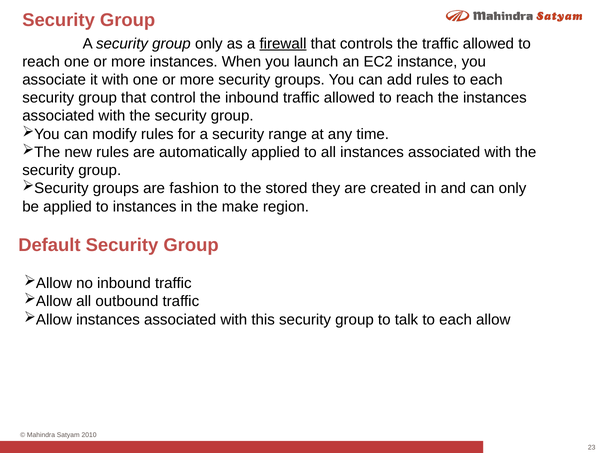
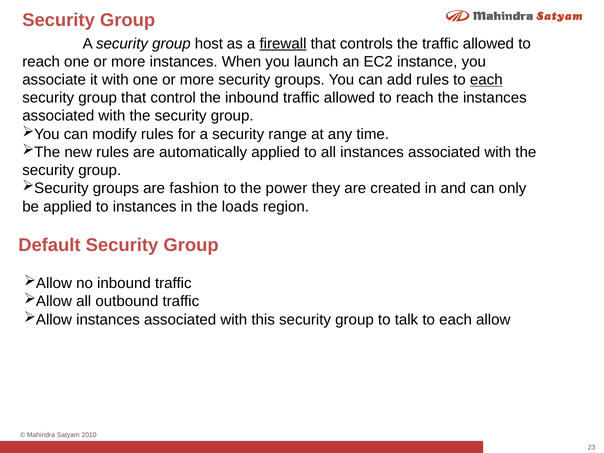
group only: only -> host (209, 44)
each underline: none -> present (486, 80)
stored: stored -> power (286, 188)
make: make -> loads (240, 207)
